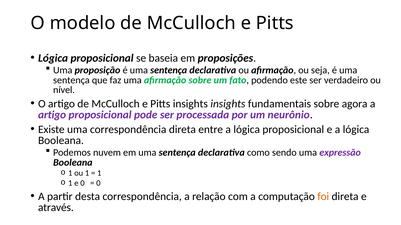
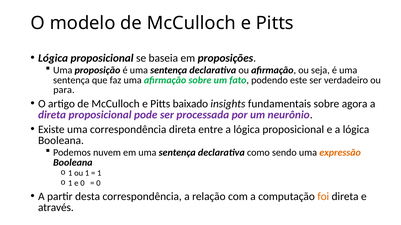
nível: nível -> para (64, 90)
Pitts insights: insights -> baixado (190, 104)
artigo: artigo -> direta (52, 115)
expressão colour: purple -> orange (340, 153)
